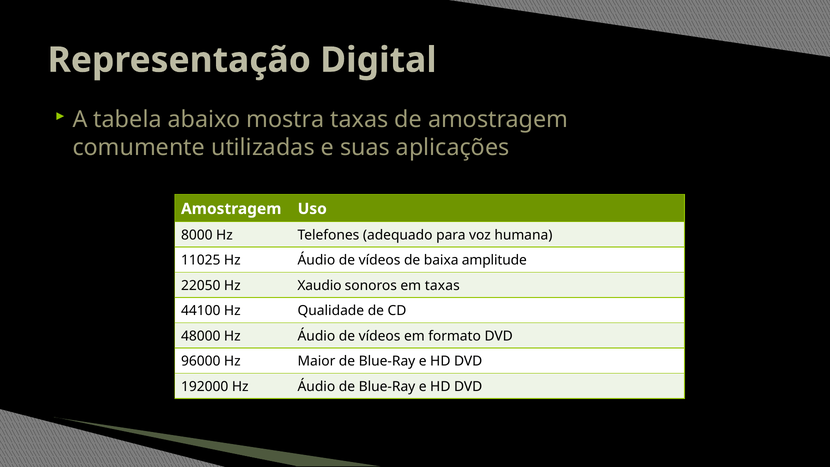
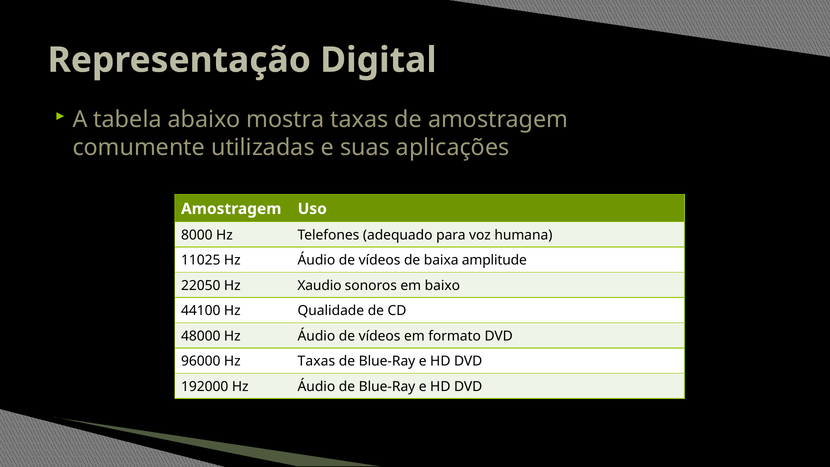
em taxas: taxas -> baixo (442, 285)
Hz Maior: Maior -> Taxas (316, 361)
